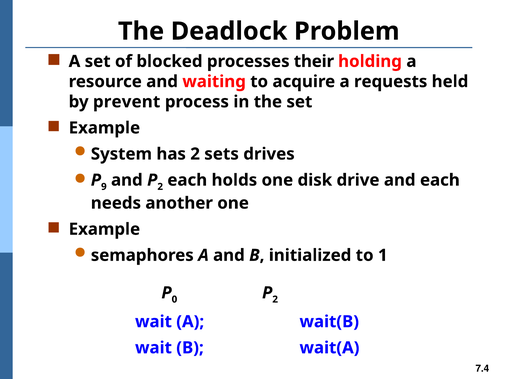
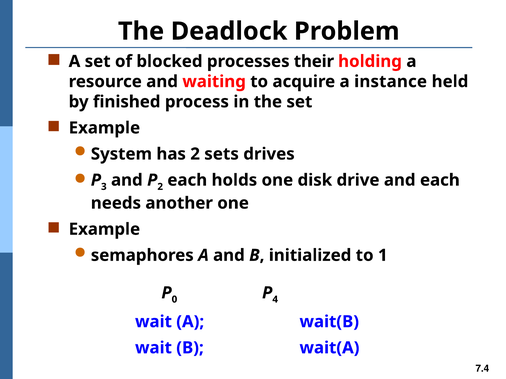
requests: requests -> instance (391, 82)
prevent: prevent -> finished (127, 102)
9: 9 -> 3 (104, 187)
2: 2 -> 4 (275, 300)
